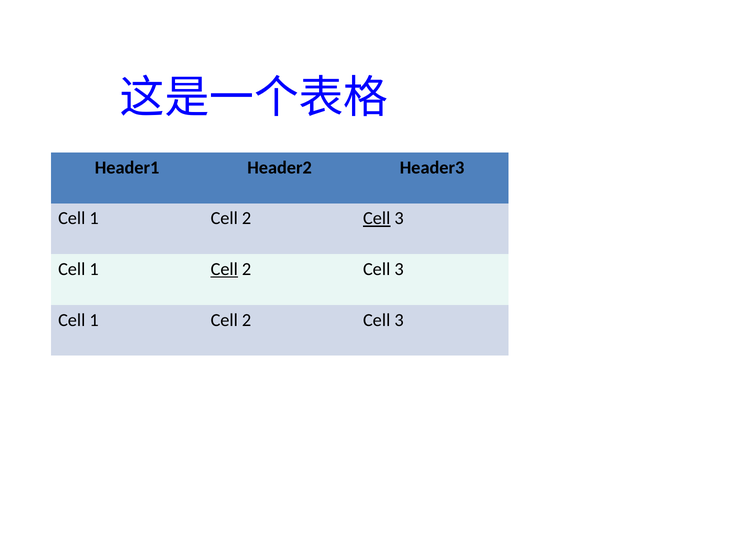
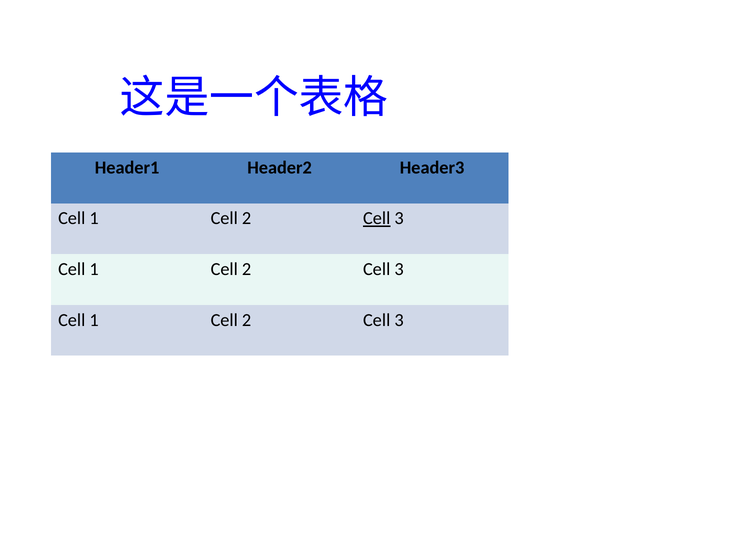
Cell underline: present -> none (224, 269)
